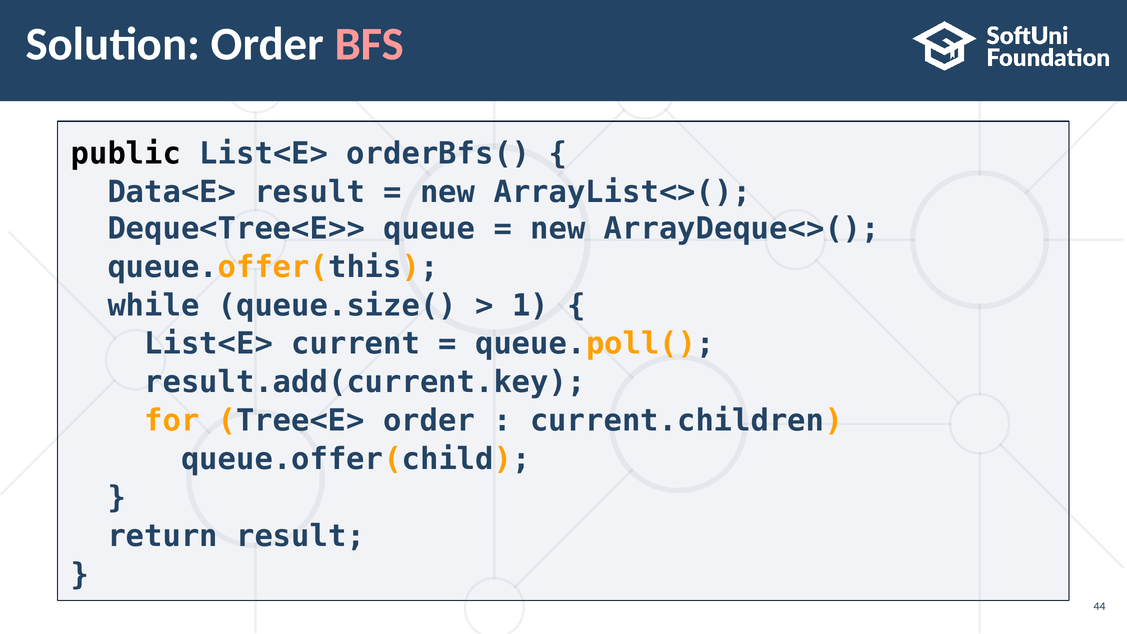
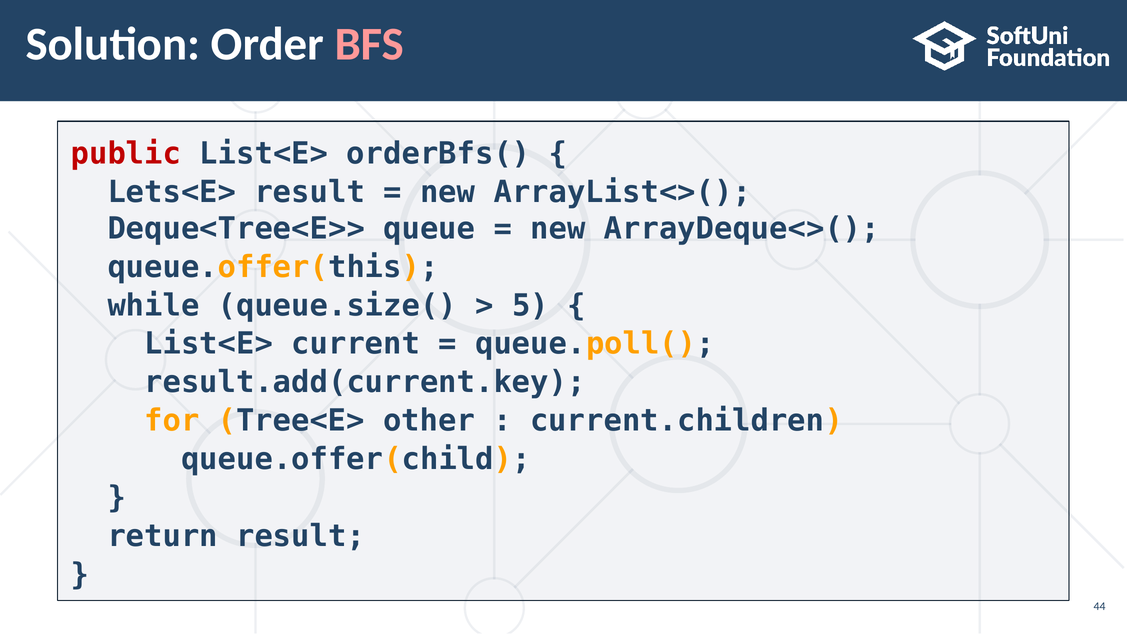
public colour: black -> red (126, 153)
Data<E>: Data<E> -> Lets<E> (172, 192)
1: 1 -> 5 (530, 305)
Tree<E> order: order -> other (429, 421)
